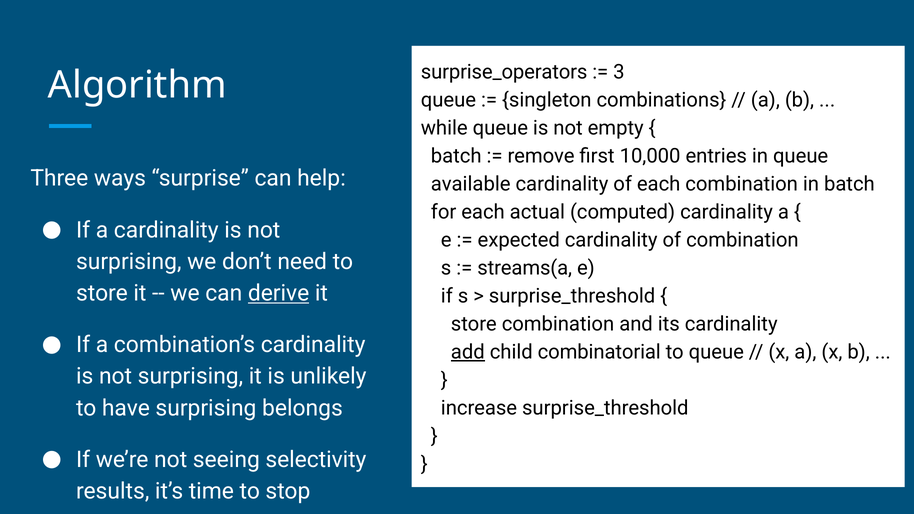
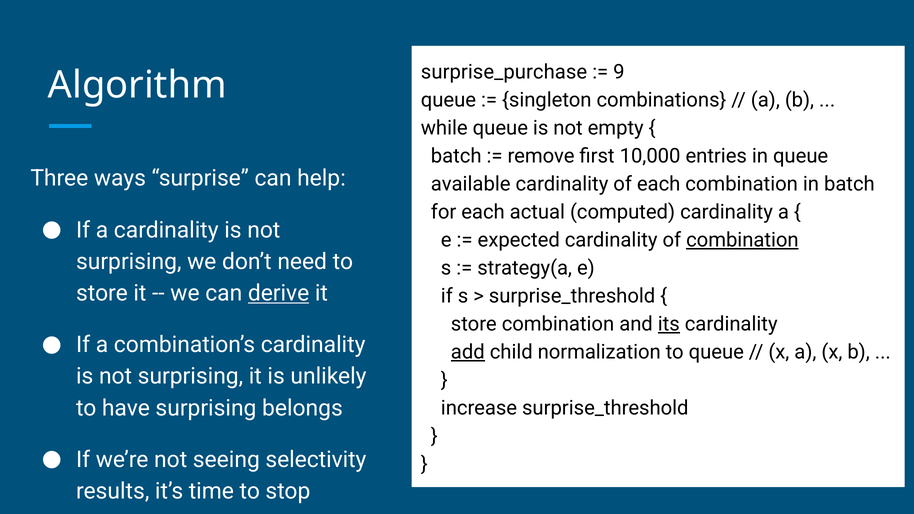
surprise_operators: surprise_operators -> surprise_purchase (504, 72)
3: 3 -> 9 (619, 72)
combination underline: none -> present (742, 240)
streams(a: streams(a -> strategy(a (525, 268)
its underline: none -> present (669, 324)
combinatorial: combinatorial -> normalization (599, 352)
